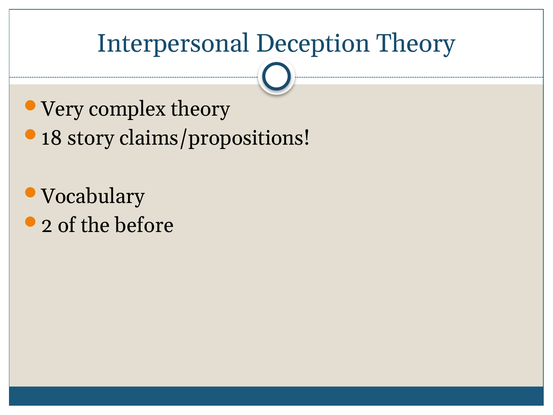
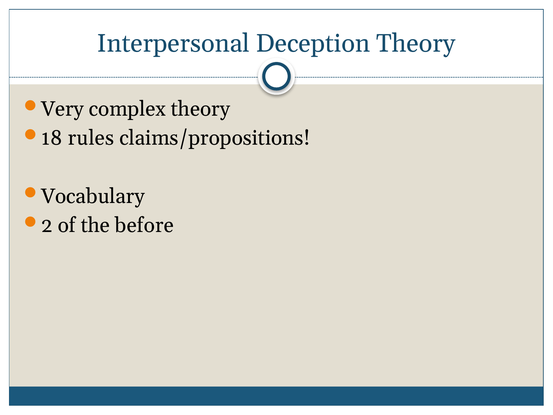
story: story -> rules (91, 138)
